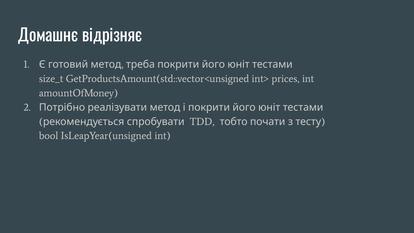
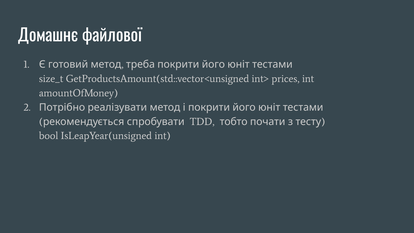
відрізняє: відрізняє -> файлової (112, 36)
